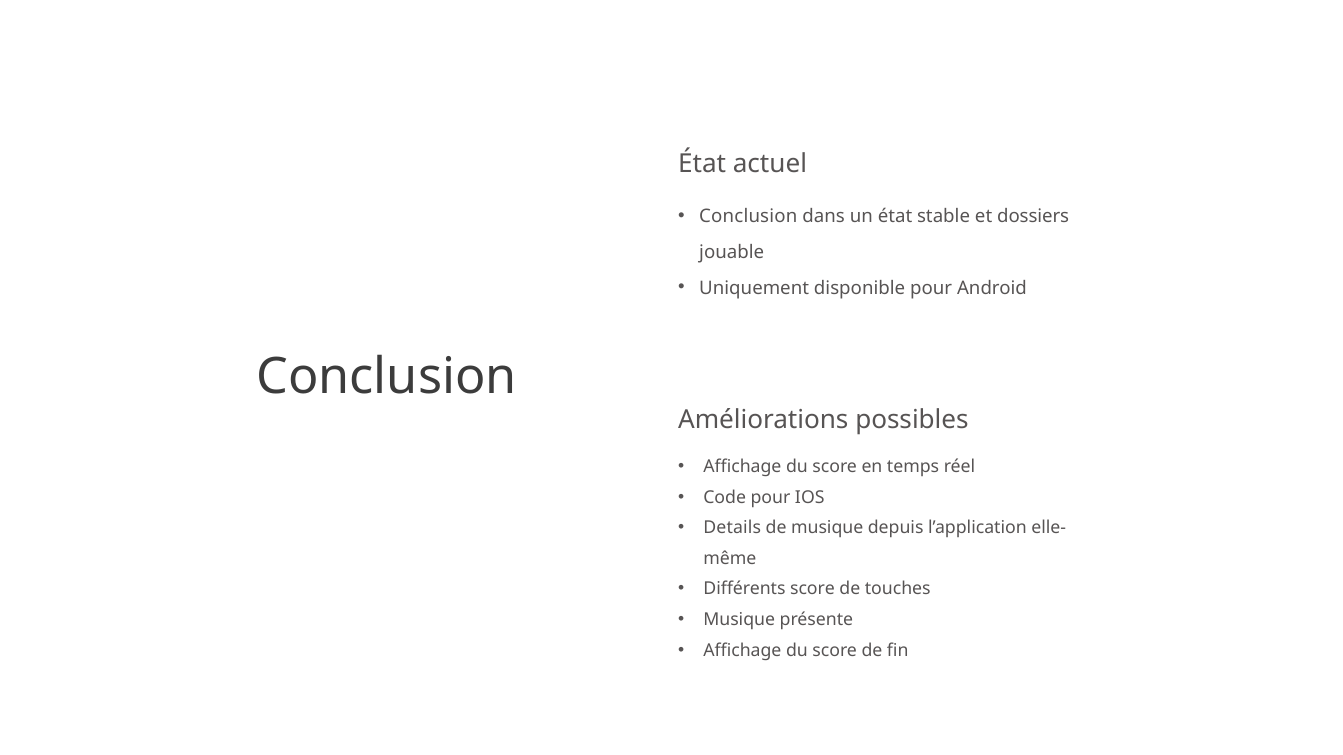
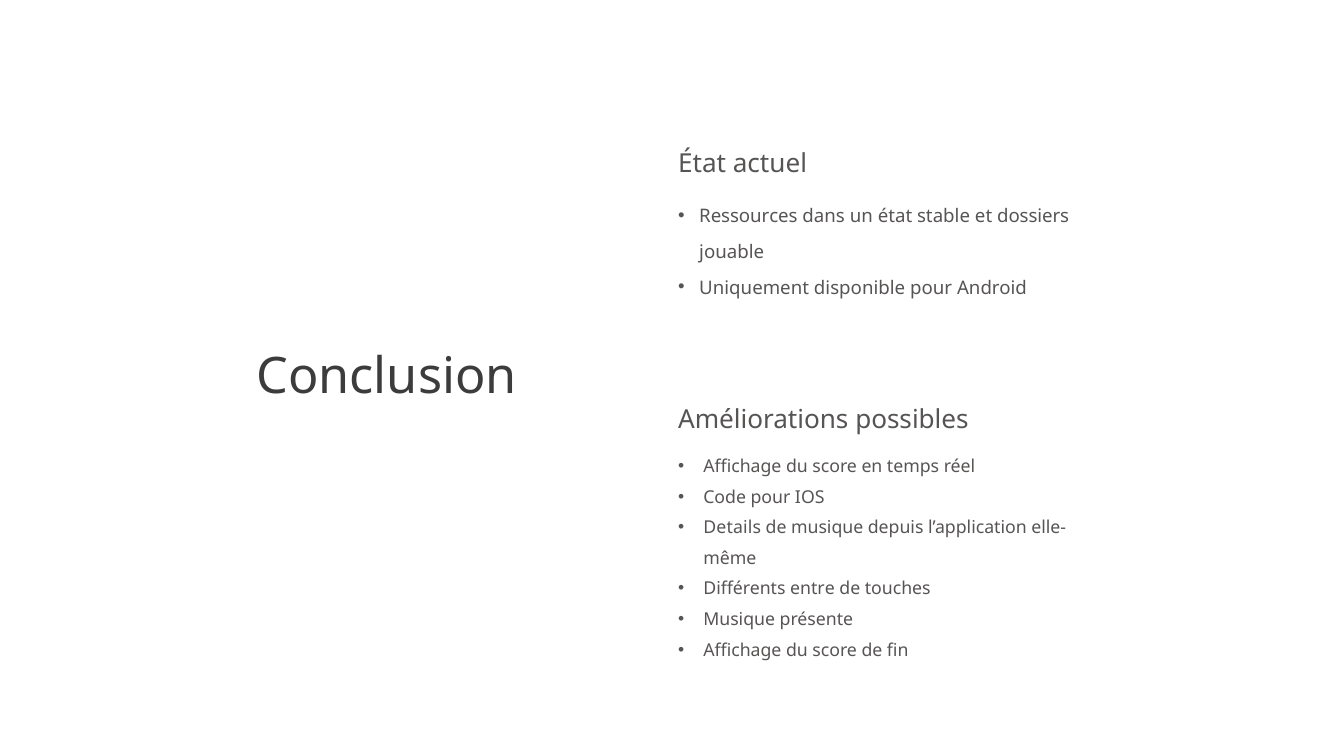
Conclusion: Conclusion -> Ressources (748, 216)
Différents score: score -> entre (812, 589)
